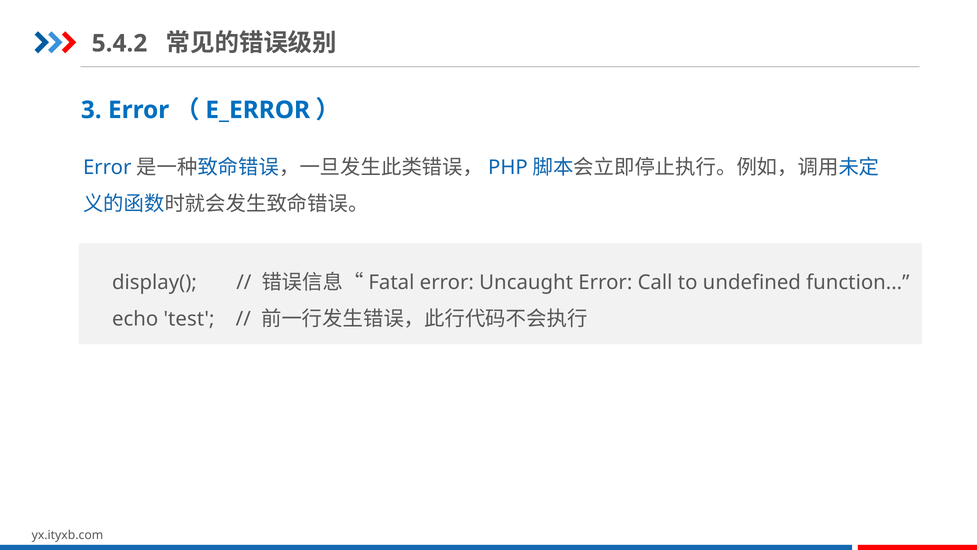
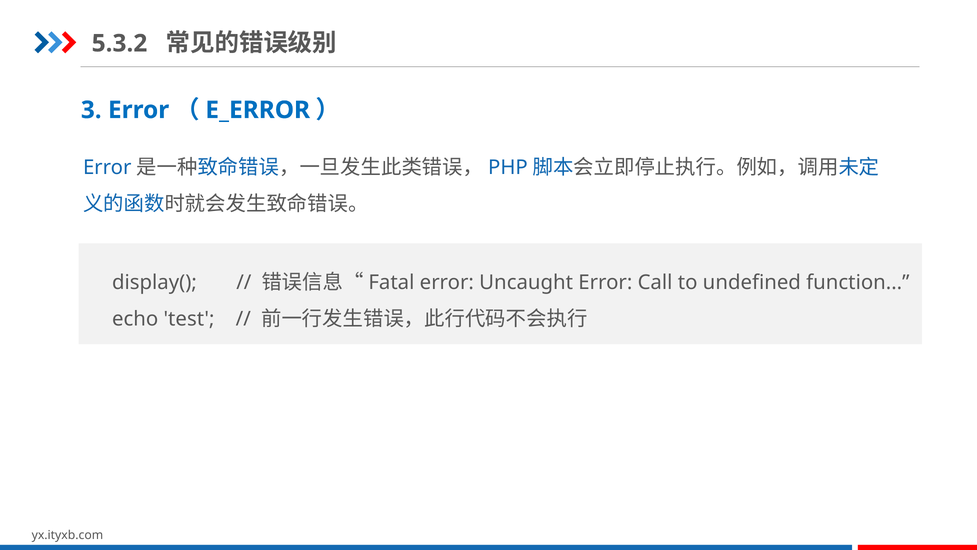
5.4.2: 5.4.2 -> 5.3.2 (119, 43)
